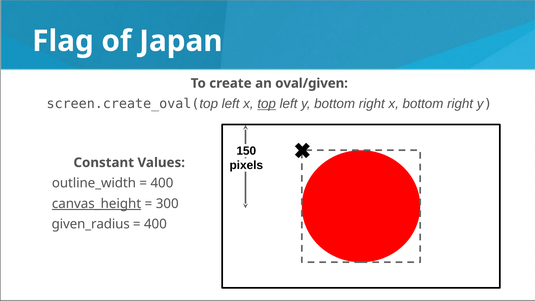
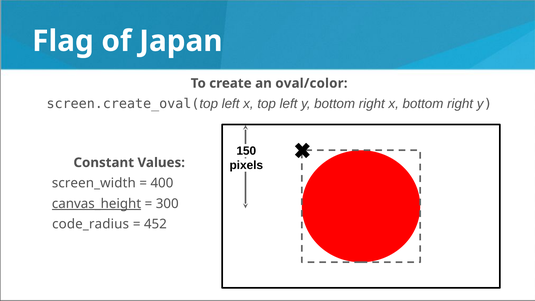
oval/given: oval/given -> oval/color (311, 83)
top underline: present -> none (267, 104)
outline_width: outline_width -> screen_width (94, 183)
given_radius: given_radius -> code_radius (91, 224)
400: 400 -> 452 (155, 224)
